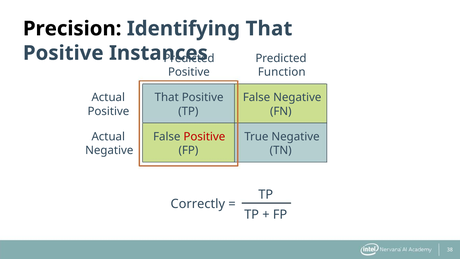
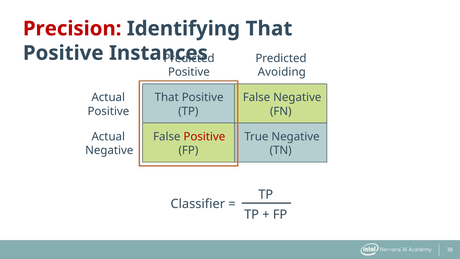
Precision colour: black -> red (72, 29)
Function: Function -> Avoiding (282, 72)
Correctly: Correctly -> Classifier (198, 204)
